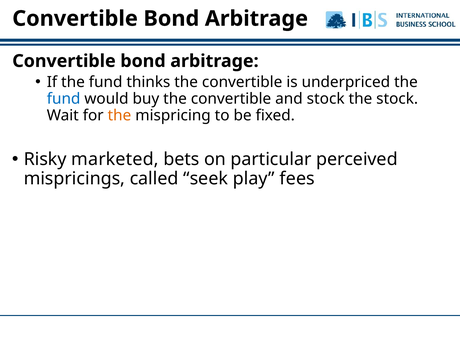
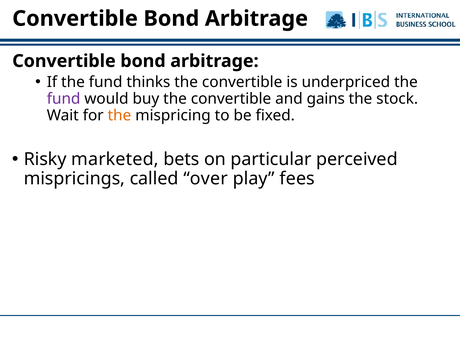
fund colour: blue -> purple (64, 99)
and stock: stock -> gains (326, 99)
seek: seek -> over (206, 179)
